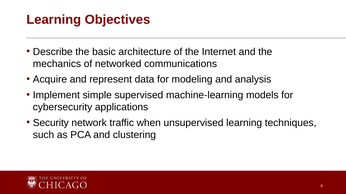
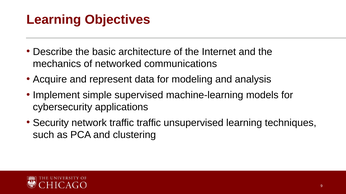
traffic when: when -> traffic (149, 123)
